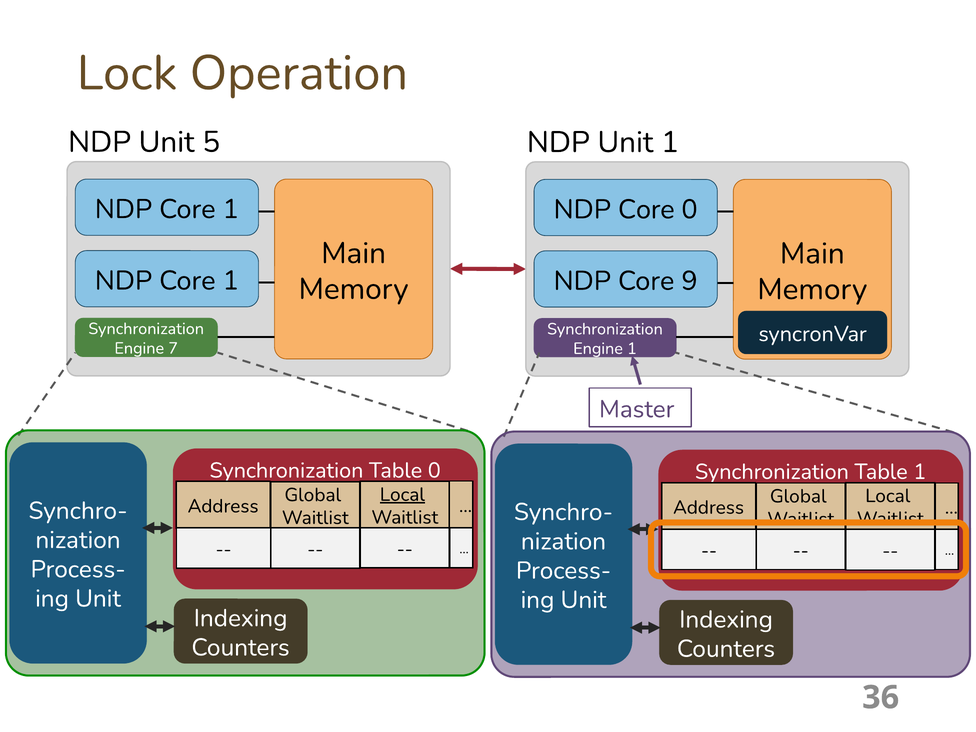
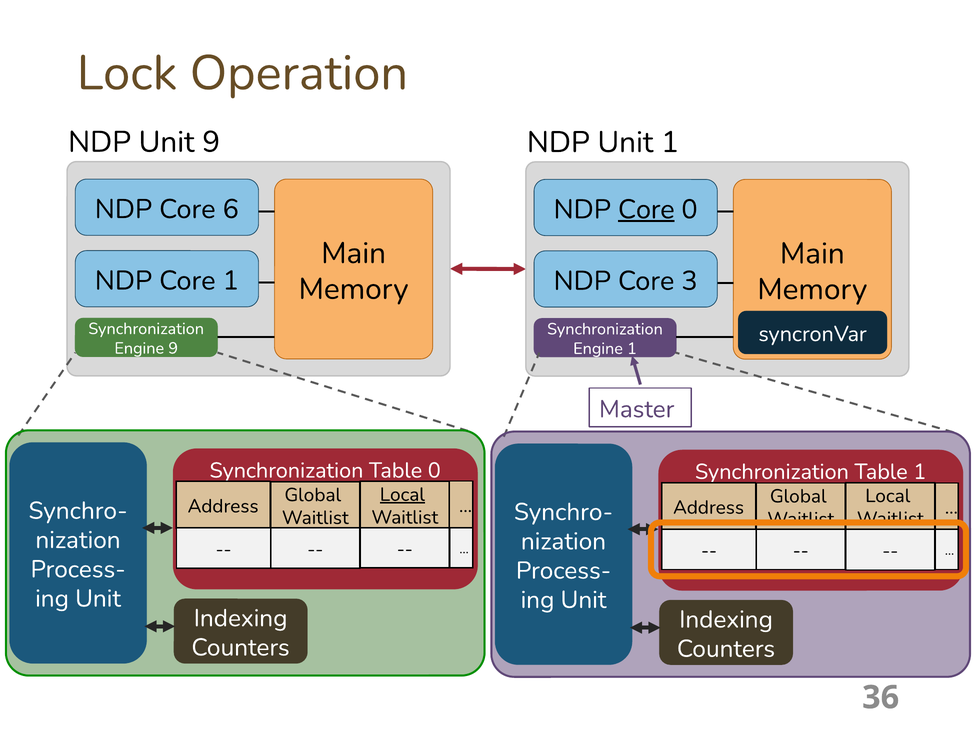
Unit 5: 5 -> 9 (211, 142)
1: 1 -> 6 (231, 209)
Core underline: none -> present (646, 209)
9: 9 -> 3 (690, 281)
Engine 7: 7 -> 9 (173, 348)
